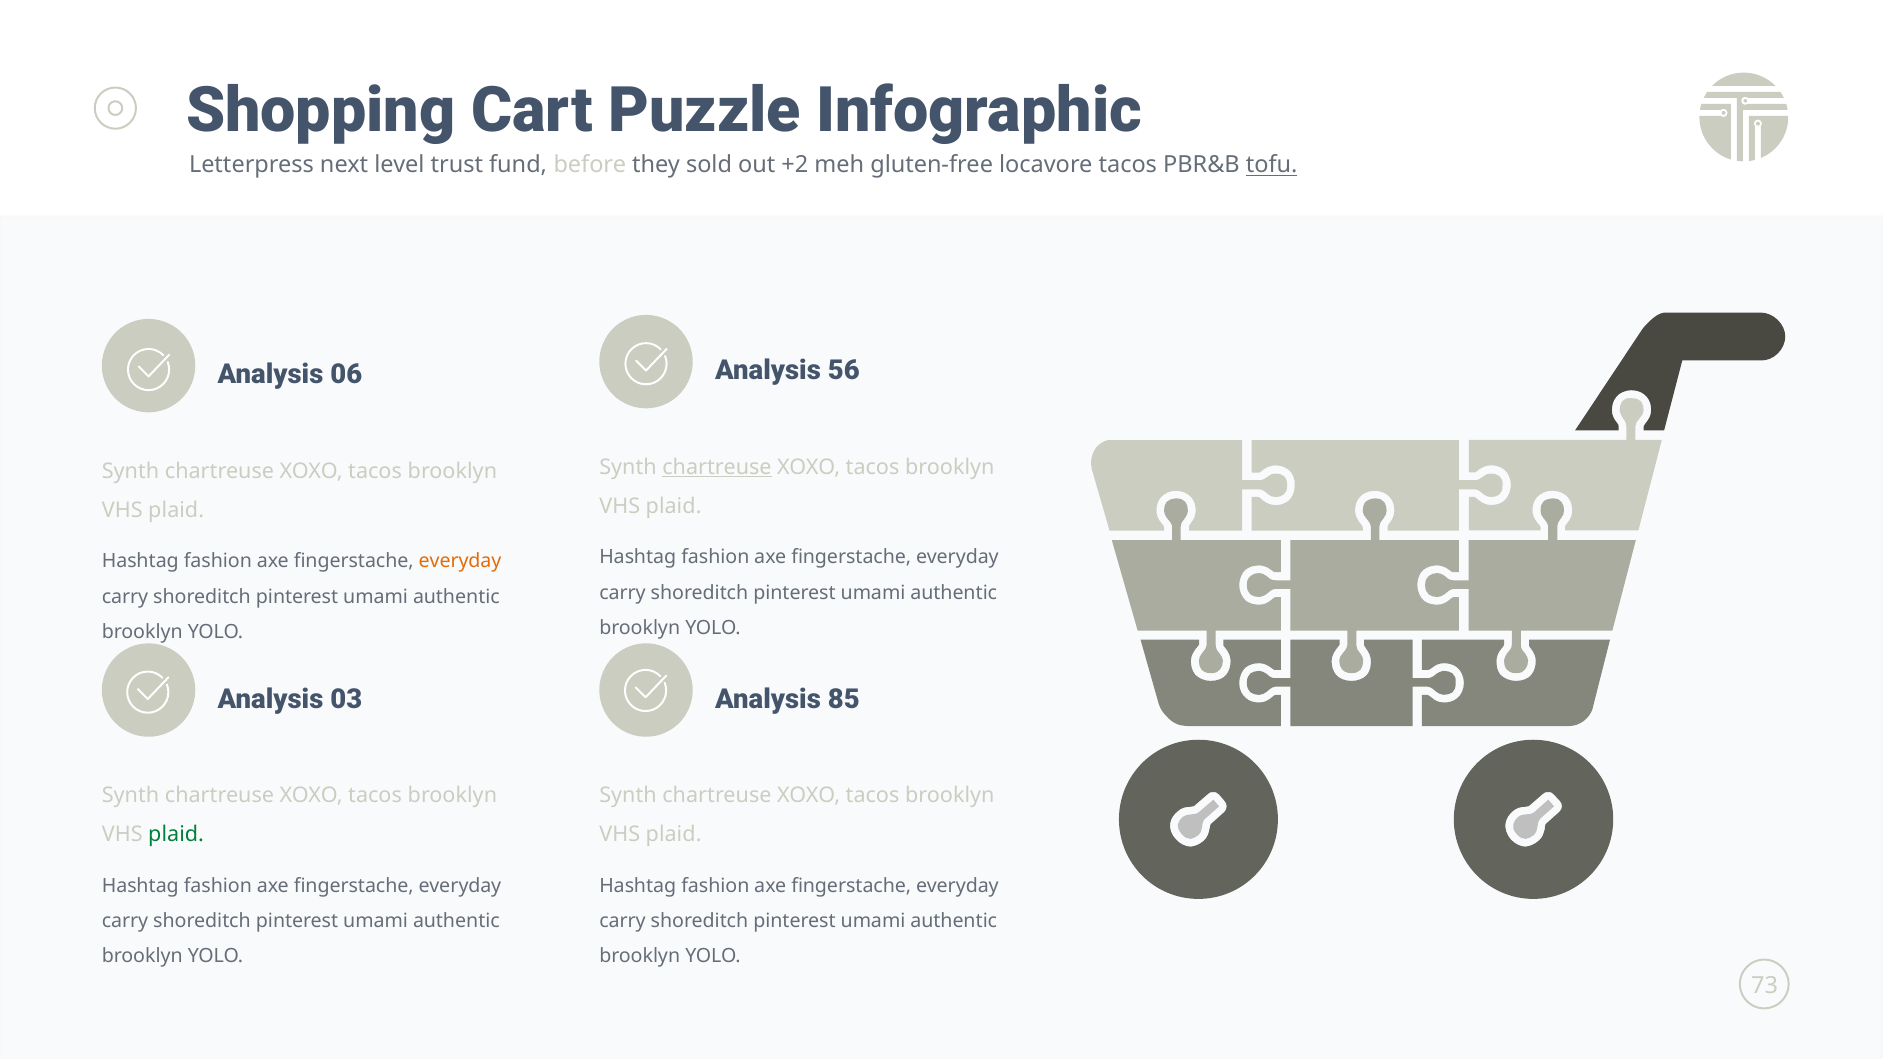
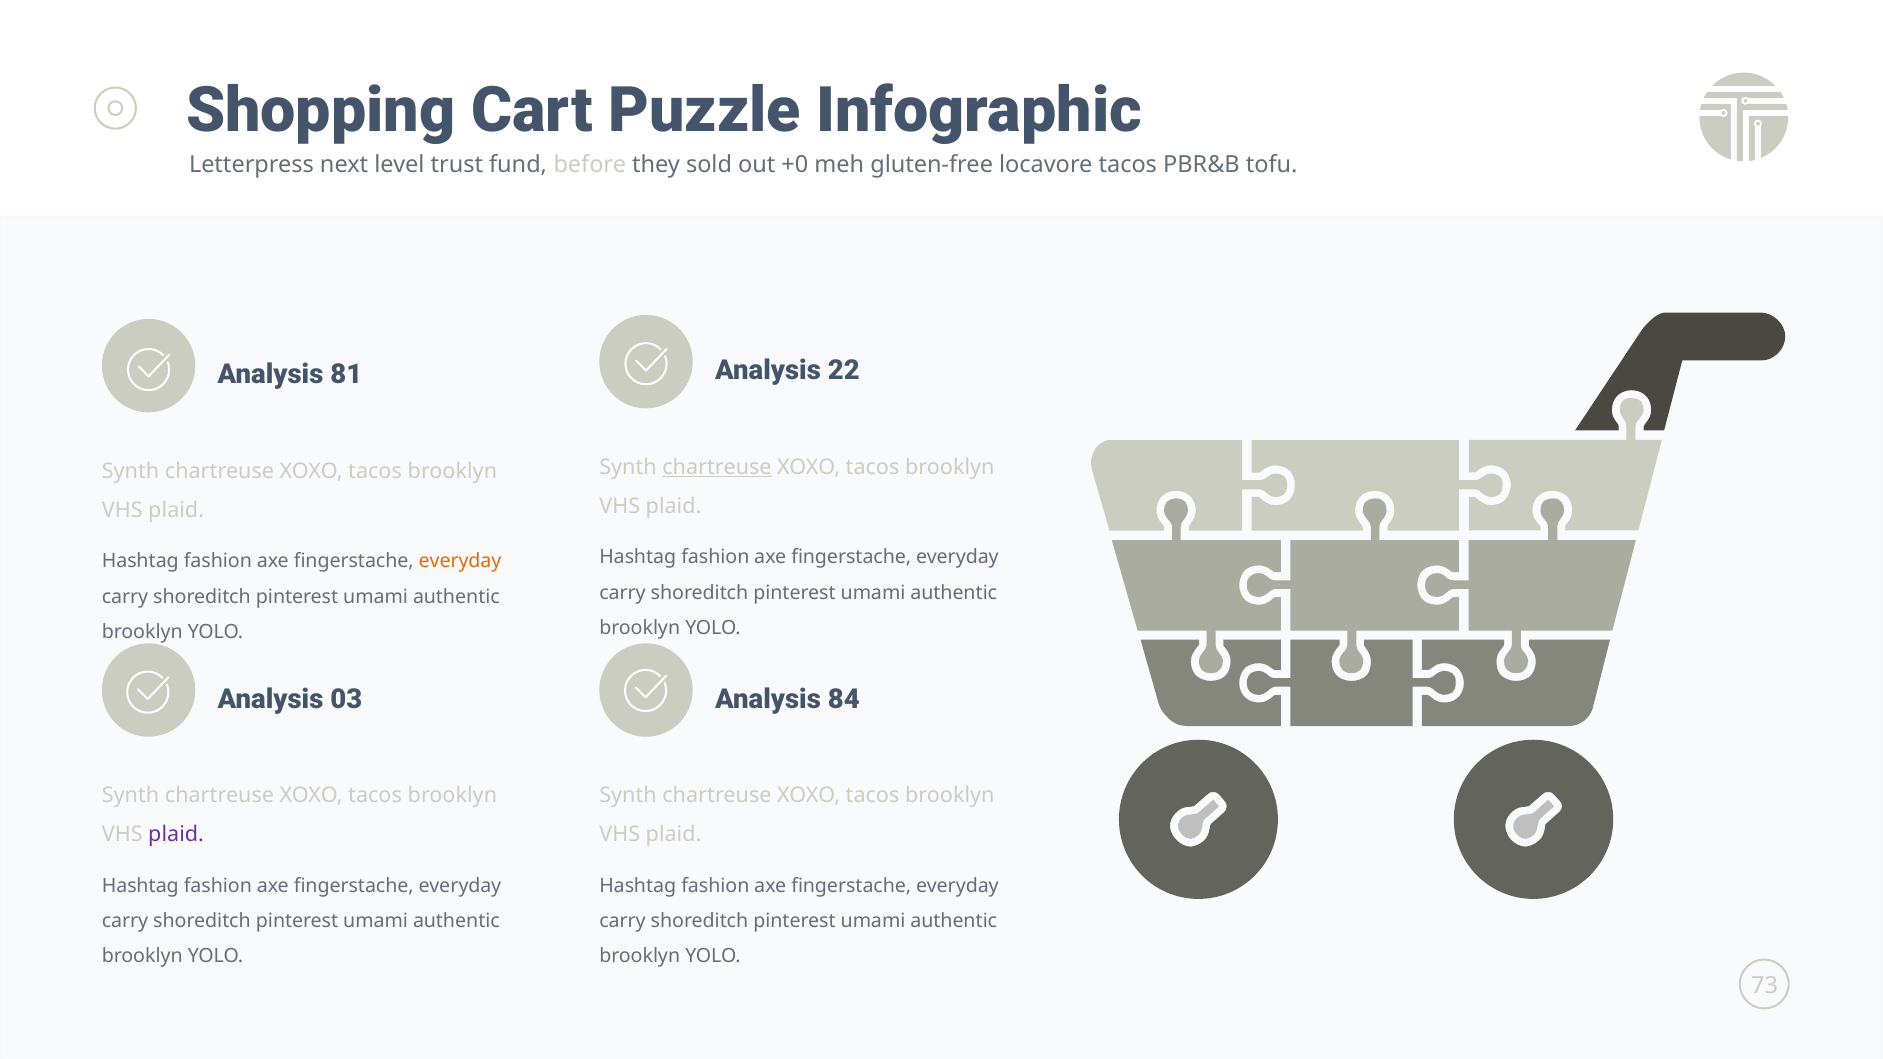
+2: +2 -> +0 (795, 165)
tofu underline: present -> none (1272, 165)
56: 56 -> 22 (844, 371)
06: 06 -> 81 (346, 375)
85: 85 -> 84 (844, 699)
plaid colour: green -> purple (176, 835)
